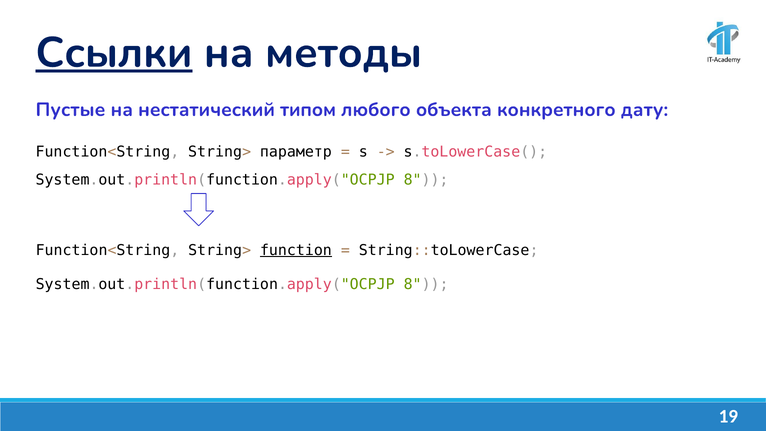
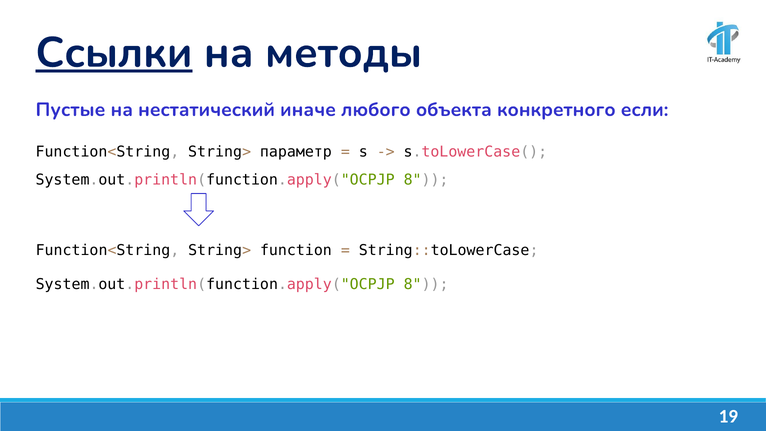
типом: типом -> иначе (308, 110)
дату: дату -> если (645, 110)
function underline: present -> none (296, 250)
